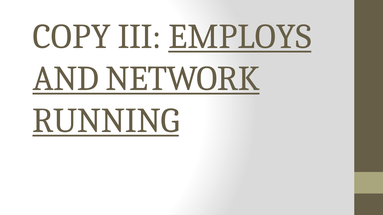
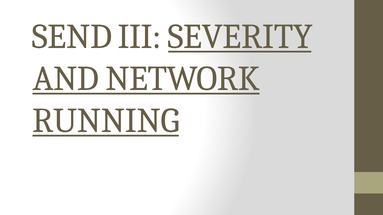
COPY: COPY -> SEND (72, 37)
EMPLOYS: EMPLOYS -> SEVERITY (240, 37)
